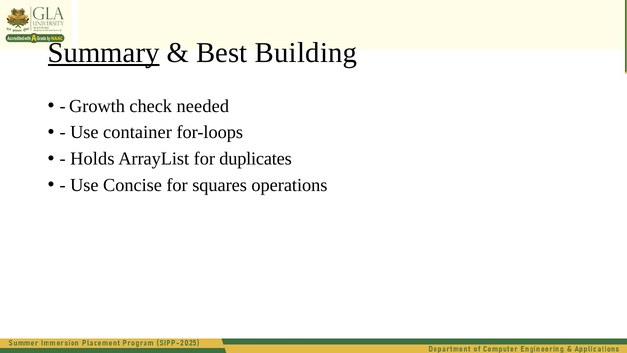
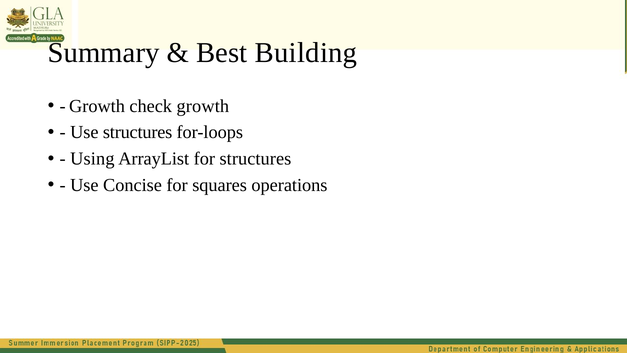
Summary underline: present -> none (104, 53)
check needed: needed -> growth (203, 106)
Use container: container -> structures (138, 132)
Holds: Holds -> Using (92, 159)
for duplicates: duplicates -> structures (255, 159)
